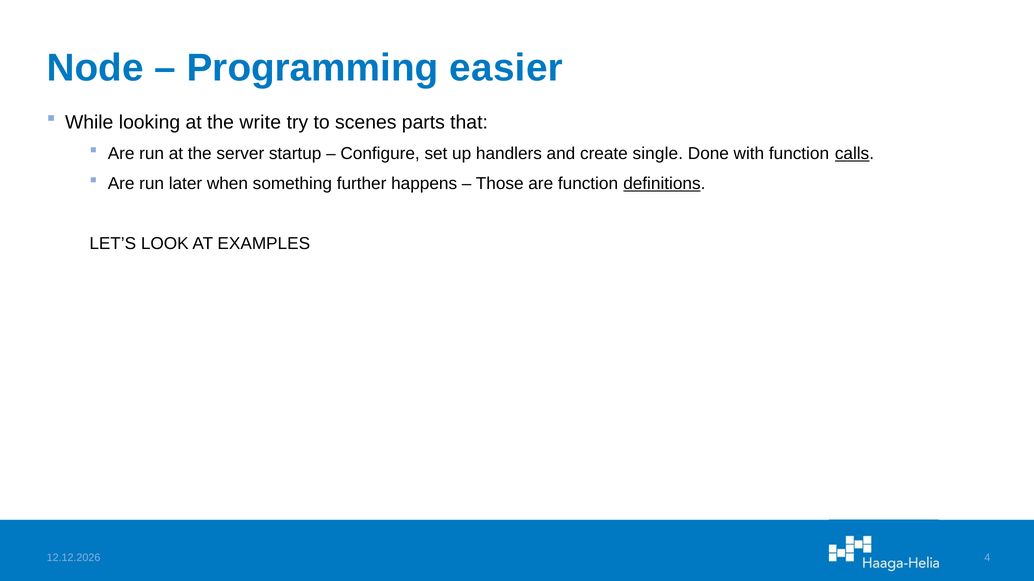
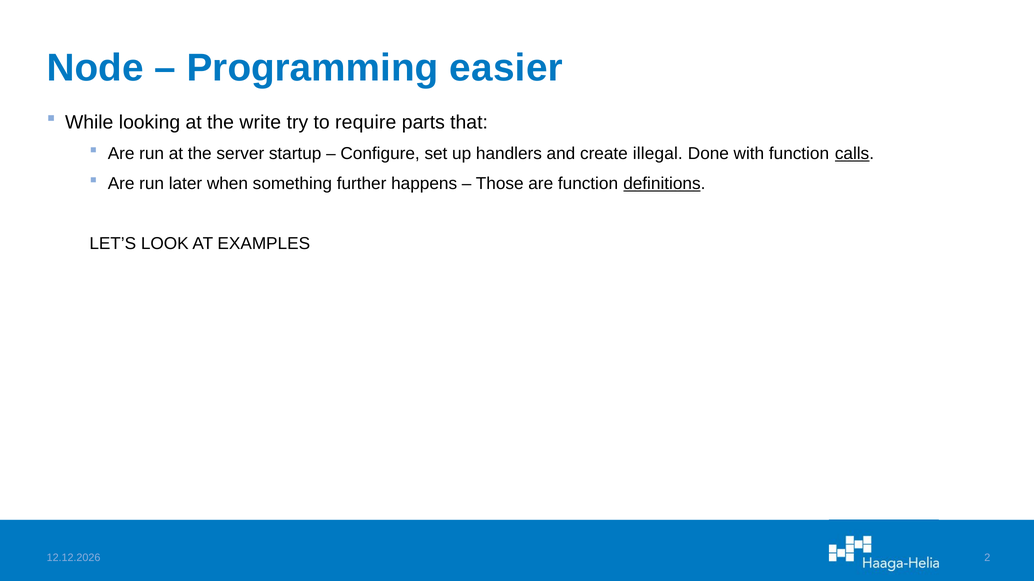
scenes: scenes -> require (366, 122)
single: single -> illegal (658, 154)
4: 4 -> 2 (987, 559)
